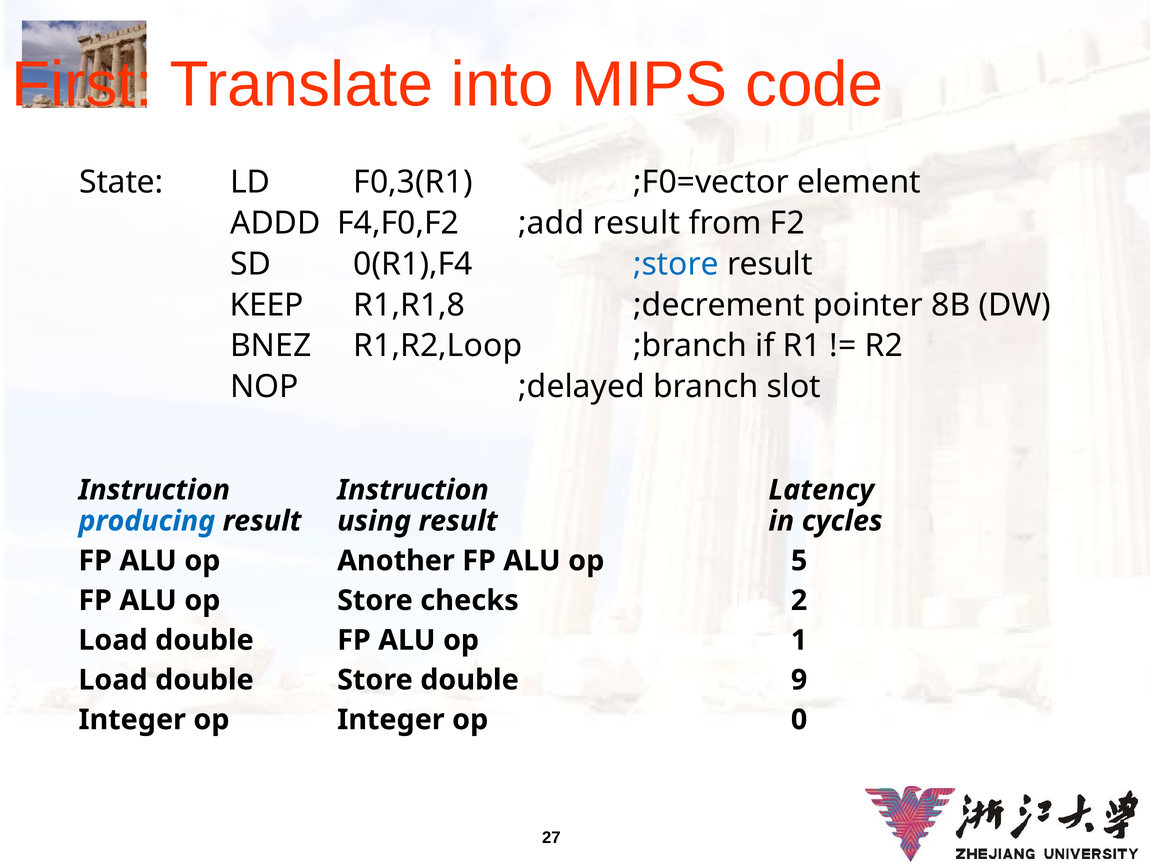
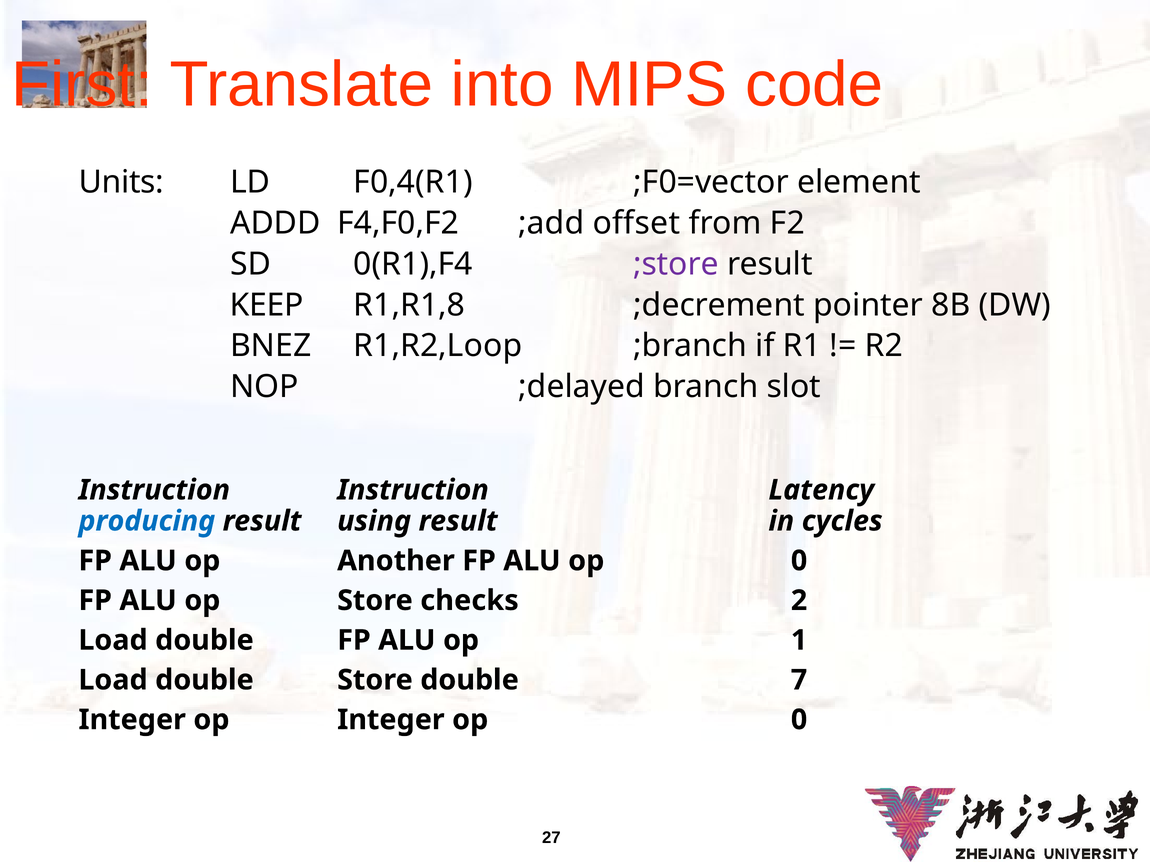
State: State -> Units (121, 182)
F0,3(R1: F0,3(R1 -> F0,4(R1 (413, 182)
;add result: result -> offset (636, 223)
;store colour: blue -> purple (676, 264)
ALU op 5: 5 -> 0 (799, 560)
9: 9 -> 7 (799, 680)
